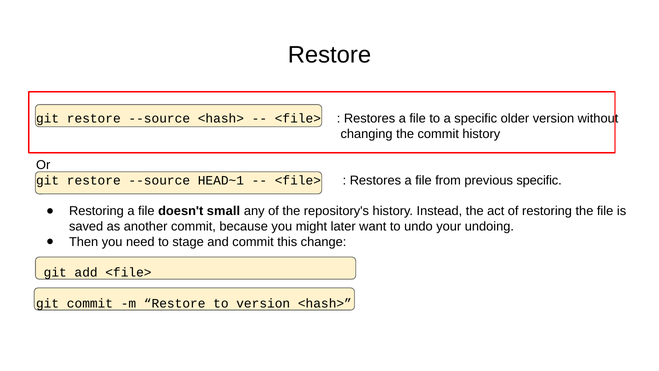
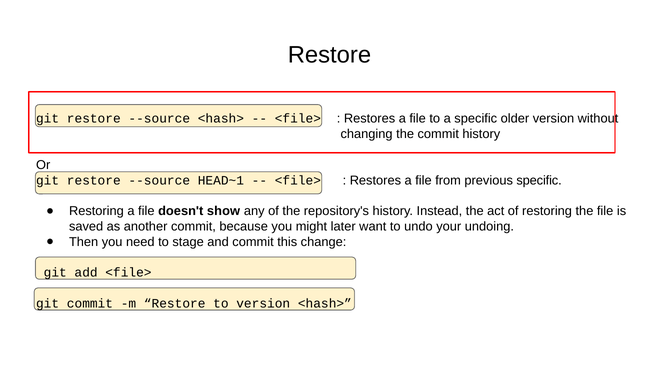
small: small -> show (223, 211)
